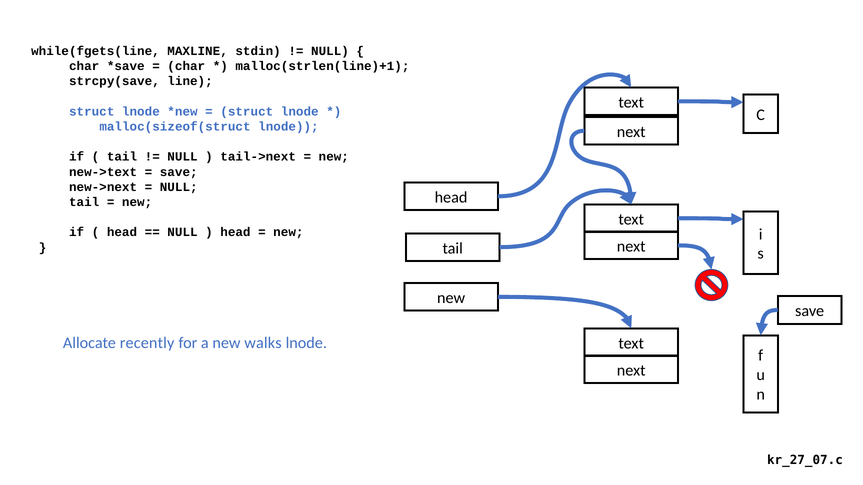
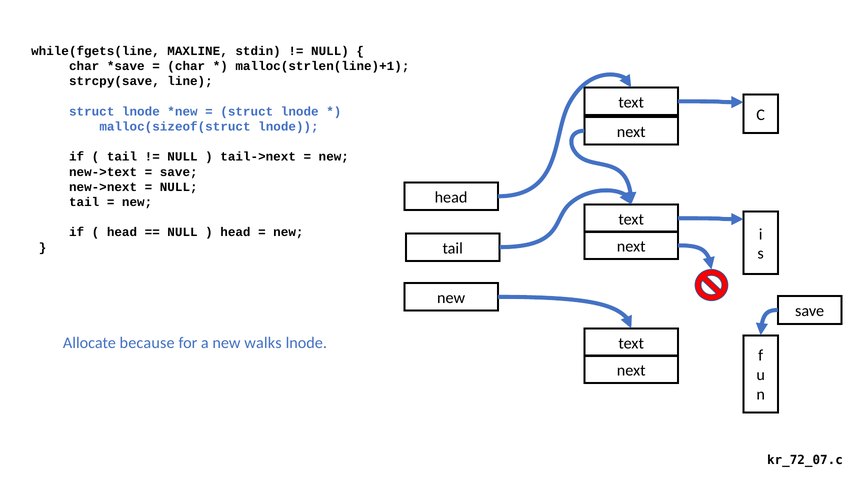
recently: recently -> because (147, 343)
kr_27_07.c: kr_27_07.c -> kr_72_07.c (805, 460)
